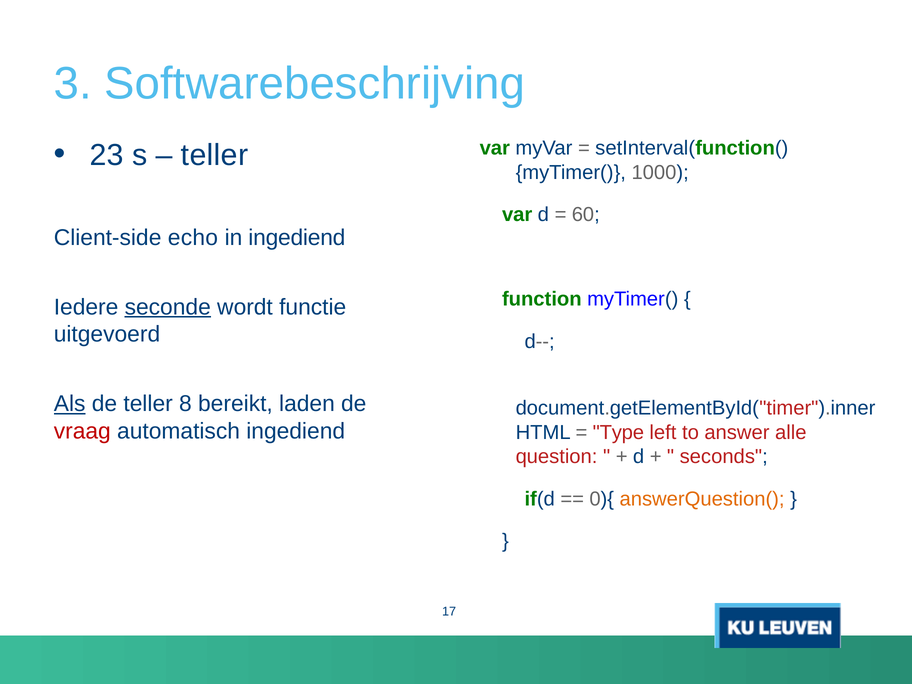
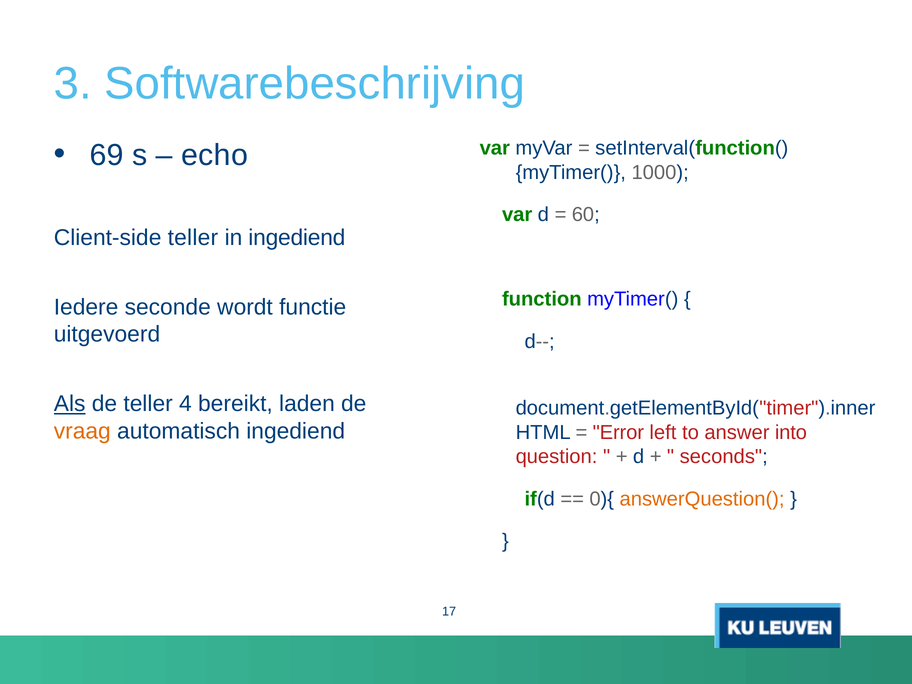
23: 23 -> 69 (107, 155)
teller: teller -> echo (215, 155)
Client-side echo: echo -> teller (193, 238)
seconde underline: present -> none (168, 307)
8: 8 -> 4 (185, 404)
vraag colour: red -> orange (82, 431)
Type: Type -> Error (618, 432)
alle: alle -> into (791, 432)
